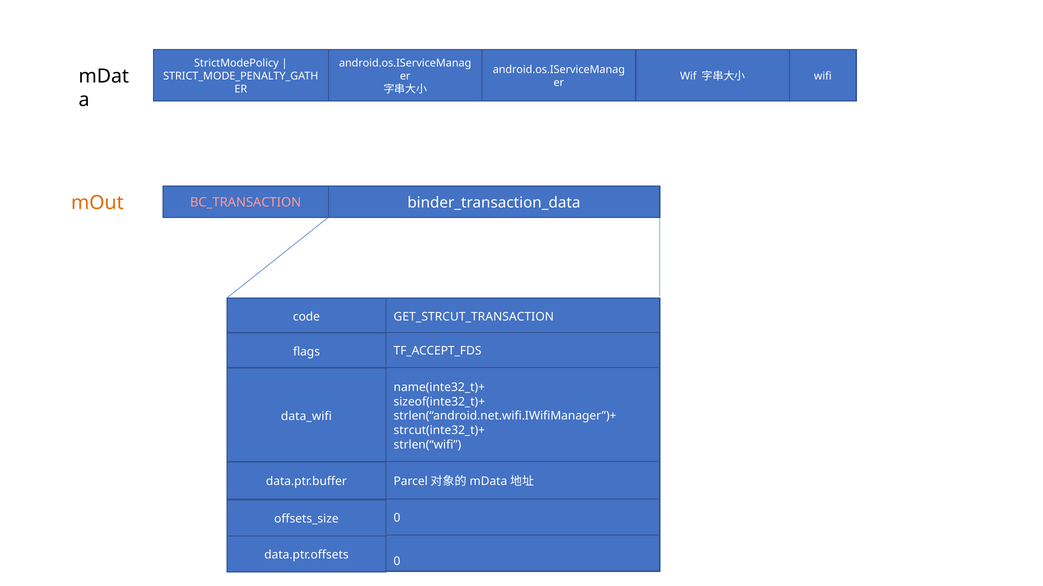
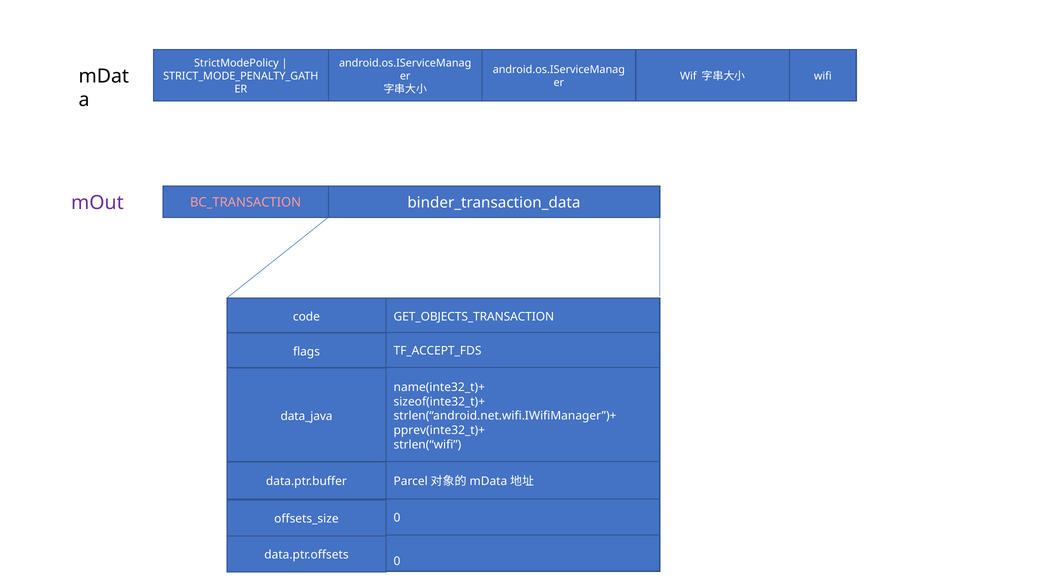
mOut colour: orange -> purple (97, 203)
GET_STRCUT_TRANSACTION: GET_STRCUT_TRANSACTION -> GET_OBJECTS_TRANSACTION (474, 317)
data_wifi: data_wifi -> data_java (307, 417)
strcut(inte32_t)+: strcut(inte32_t)+ -> pprev(inte32_t)+ (439, 431)
